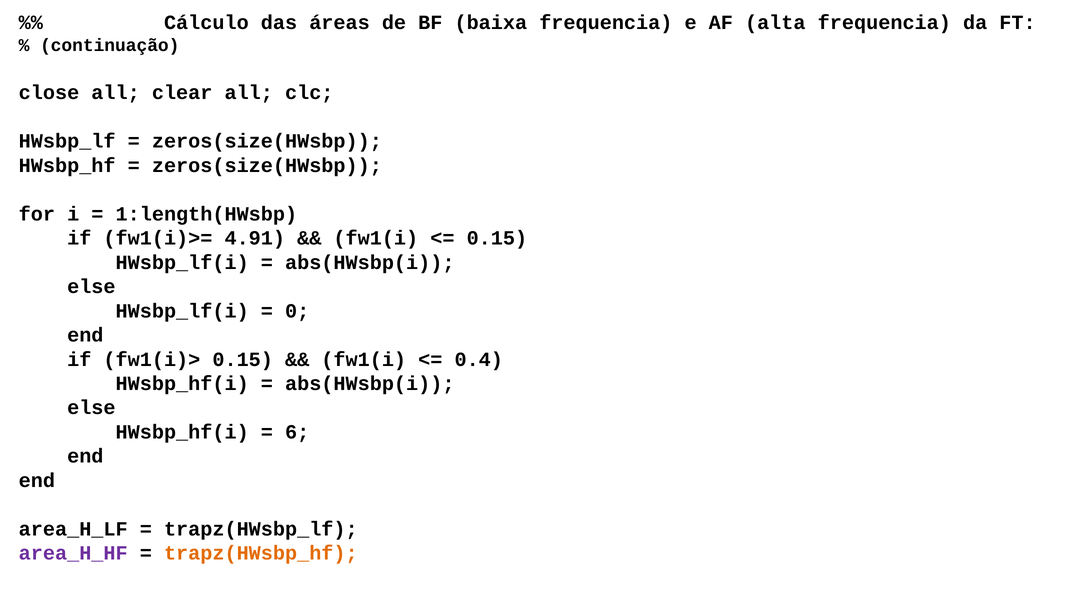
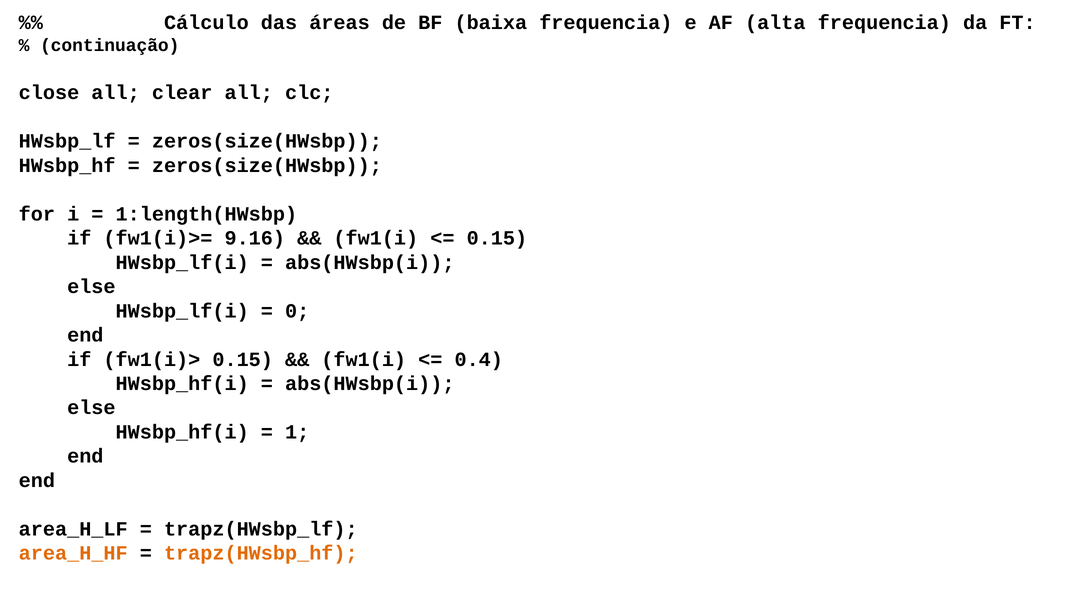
4.91: 4.91 -> 9.16 (255, 238)
6: 6 -> 1 (297, 432)
area_H_HF colour: purple -> orange (73, 553)
